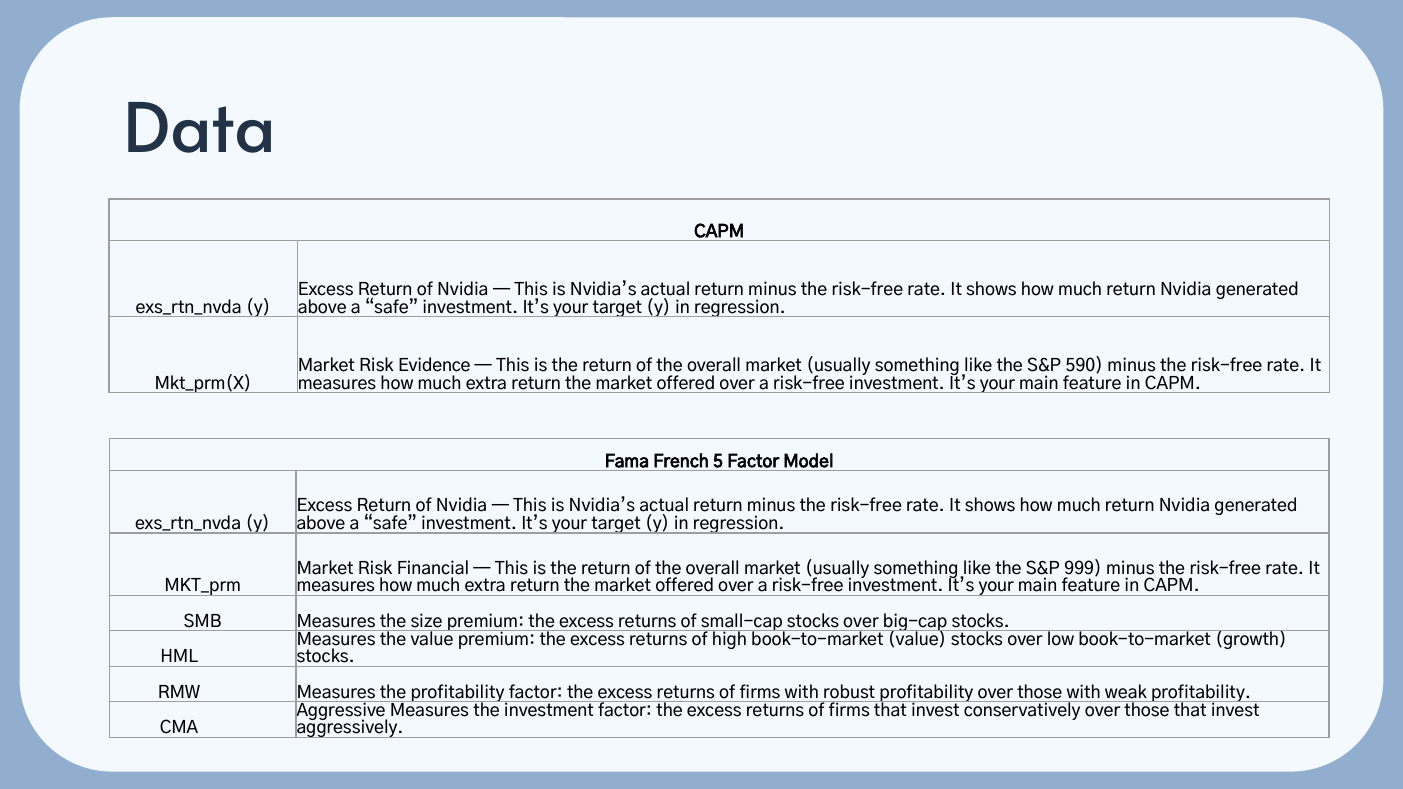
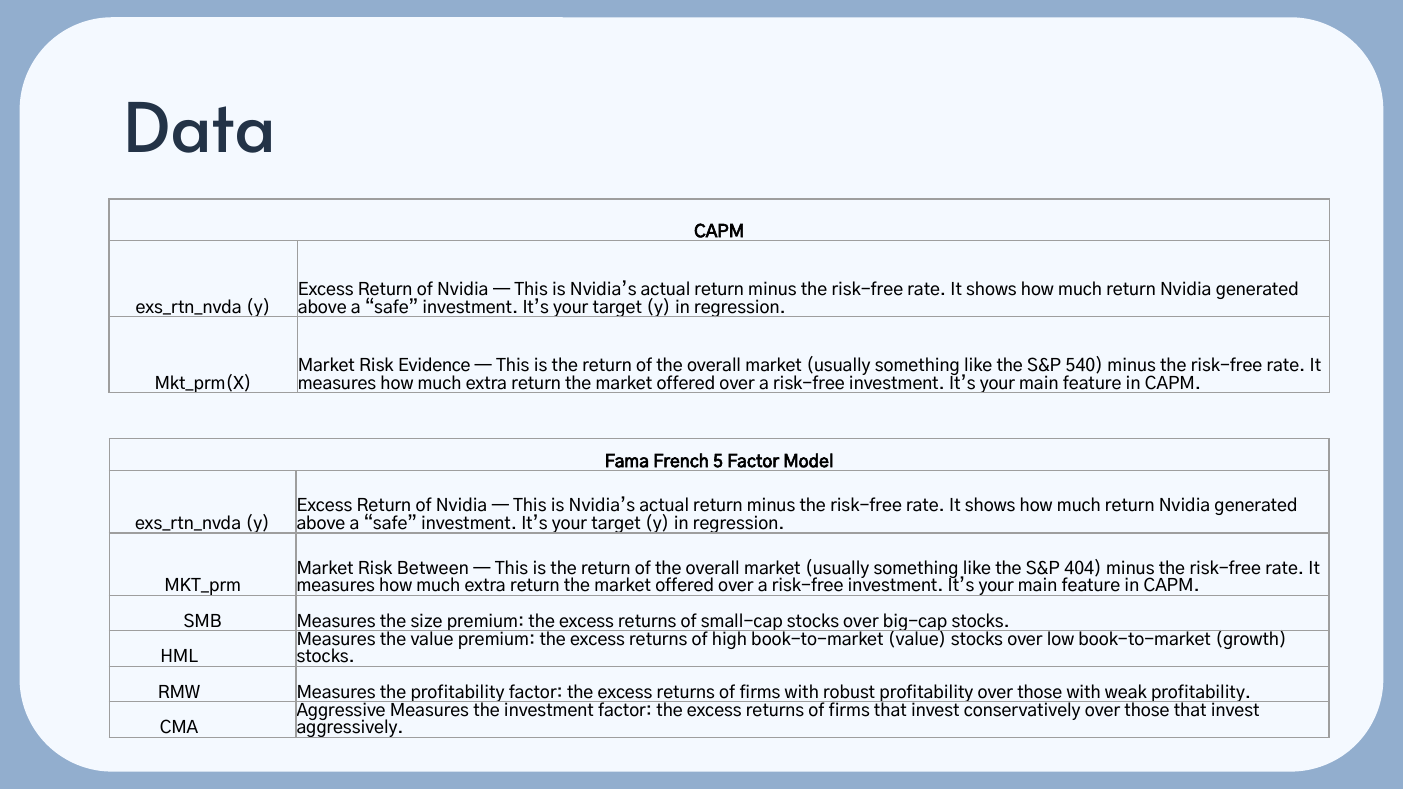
590: 590 -> 540 (1084, 366)
Financial: Financial -> Between (433, 569)
999: 999 -> 404 (1083, 569)
